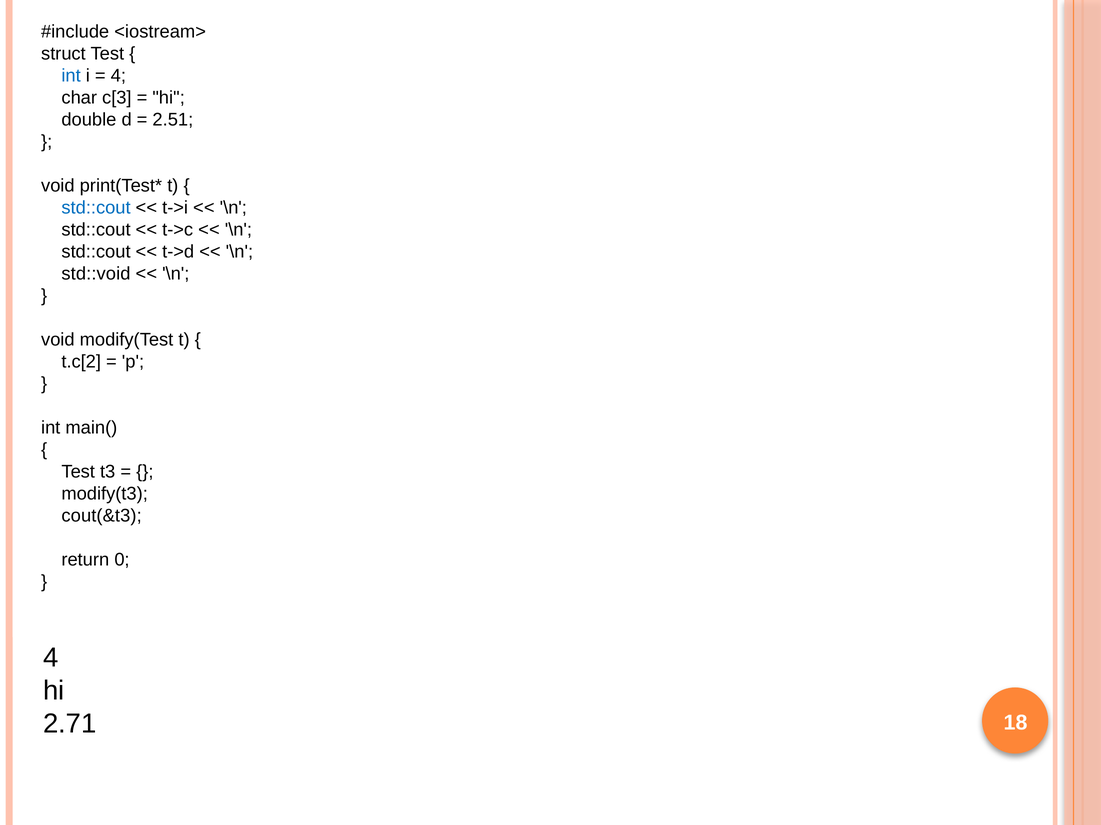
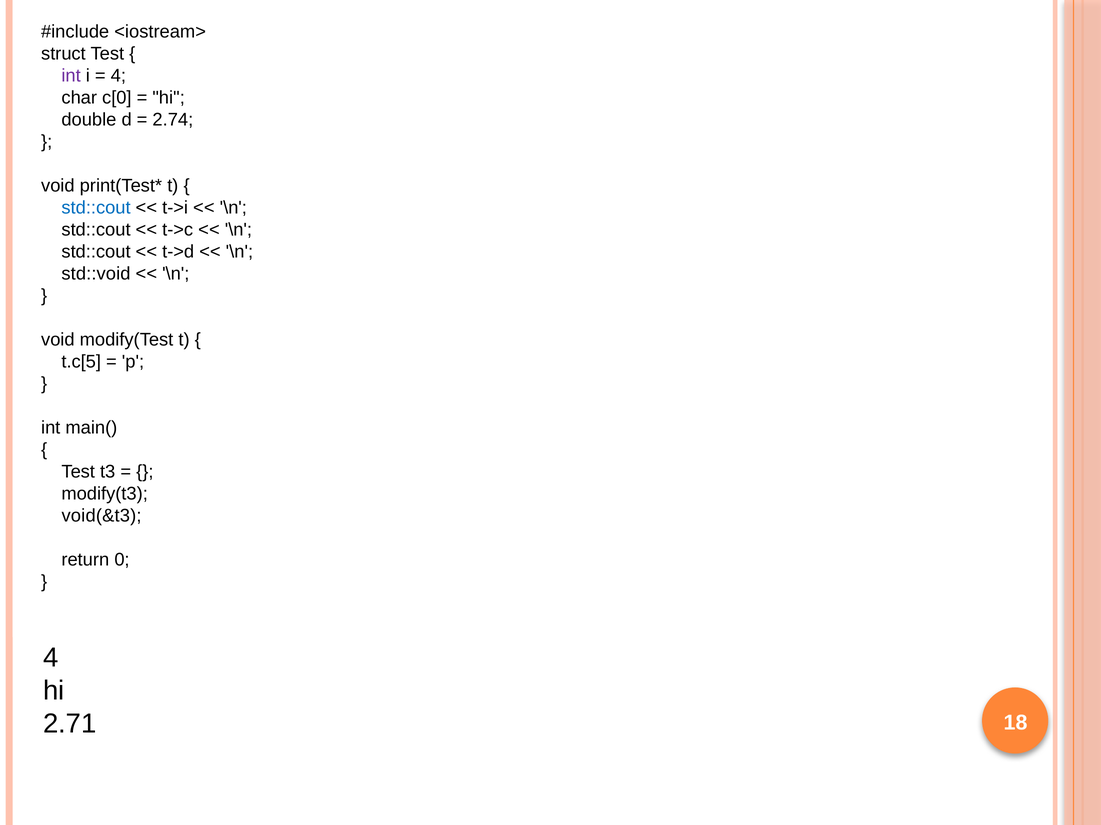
int colour: blue -> purple (71, 76)
c[3: c[3 -> c[0 (117, 98)
2.51: 2.51 -> 2.74 (173, 120)
t.c[2: t.c[2 -> t.c[5 (81, 362)
cout(&t3: cout(&t3 -> void(&t3 (102, 516)
